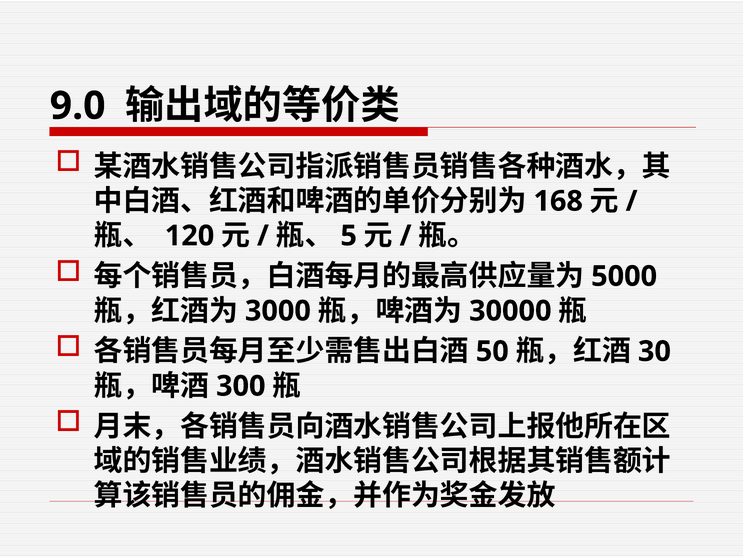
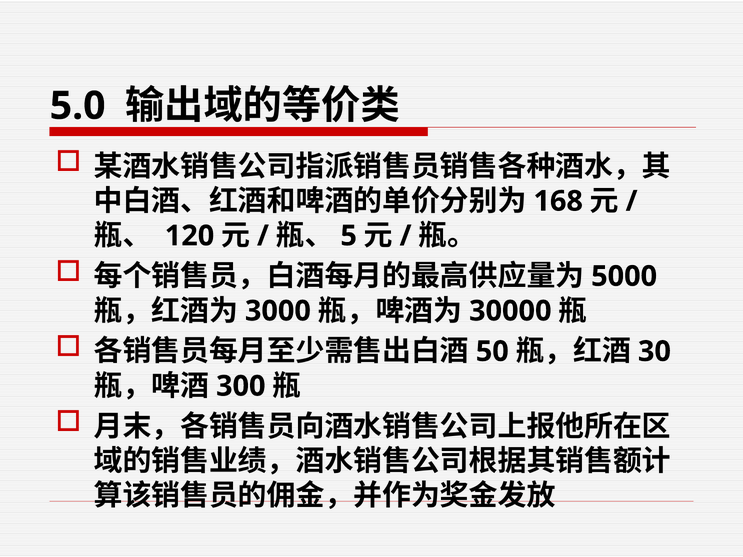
9.0: 9.0 -> 5.0 (78, 106)
